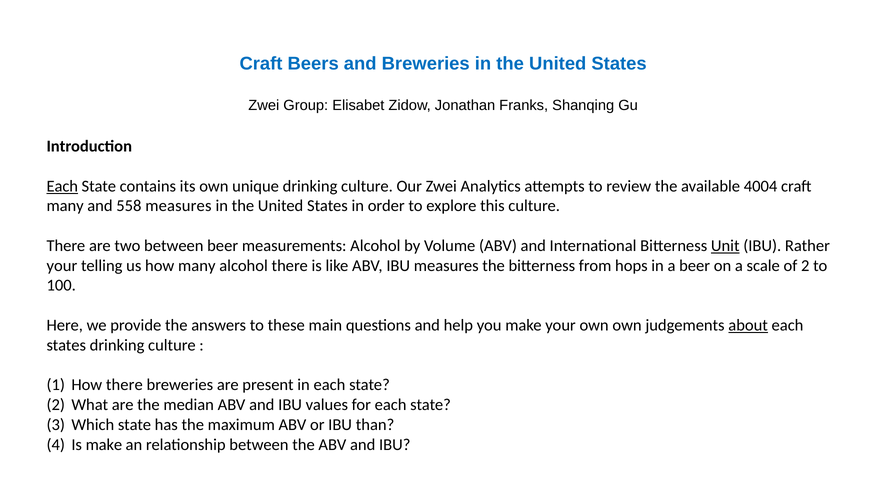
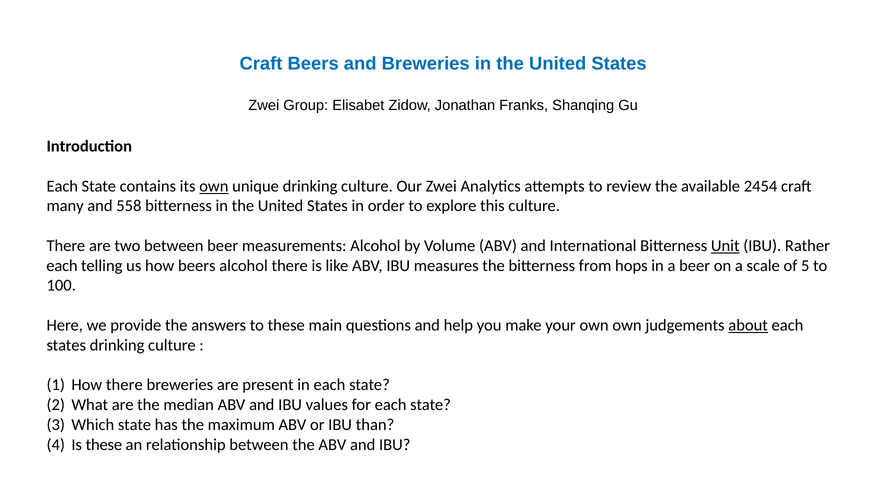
Each underline: present -> none (62, 186)
own underline: none -> present (214, 186)
4004: 4004 -> 2454 (761, 186)
558 measures: measures -> bitterness (179, 206)
your: your -> each (62, 265)
how many: many -> beers (197, 265)
of 2: 2 -> 5 (805, 265)
Is make: make -> these (104, 444)
